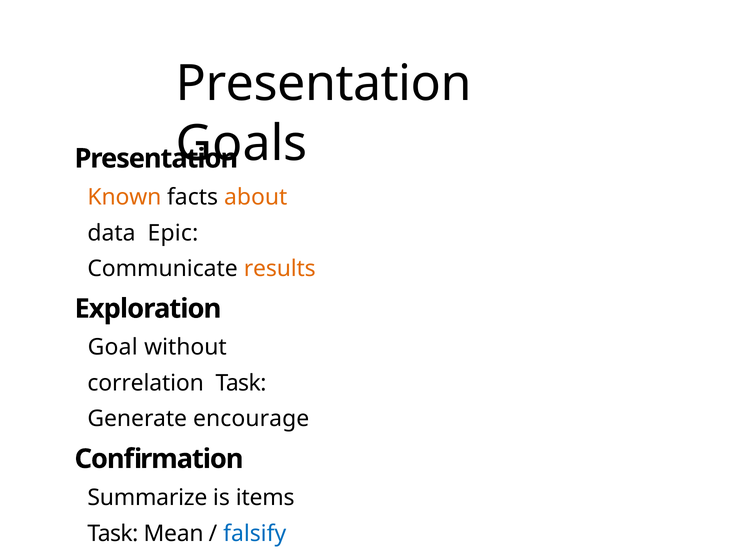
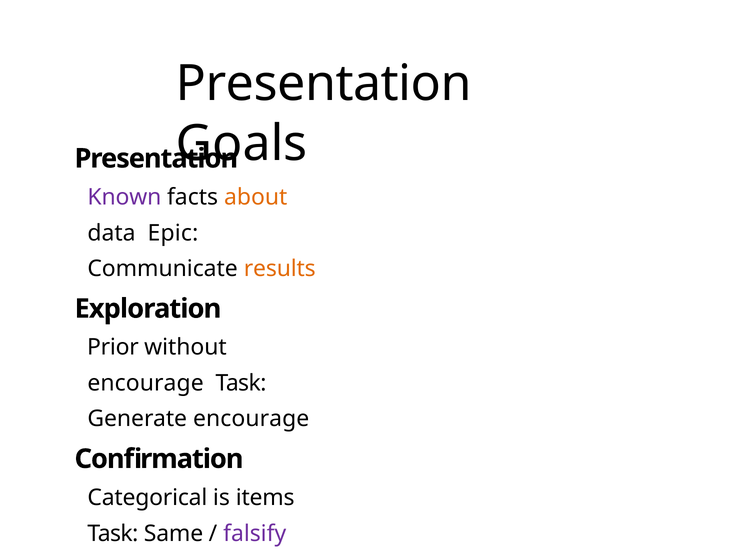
Known colour: orange -> purple (124, 197)
Goal: Goal -> Prior (113, 348)
correlation: correlation -> encourage (146, 384)
Summarize: Summarize -> Categorical (147, 498)
Mean: Mean -> Same (174, 534)
falsify colour: blue -> purple (255, 534)
